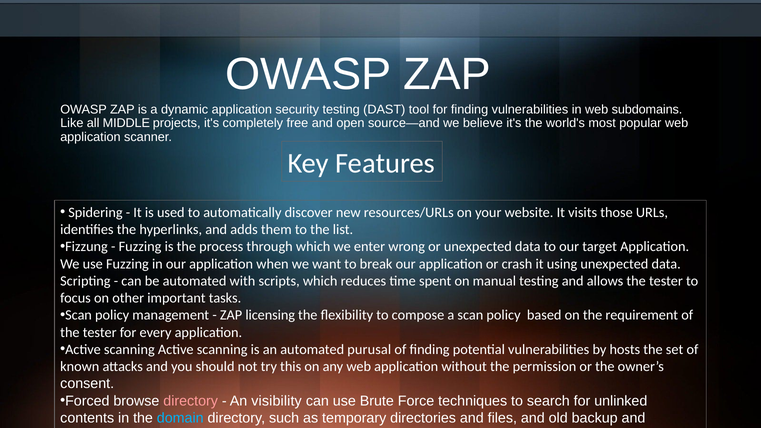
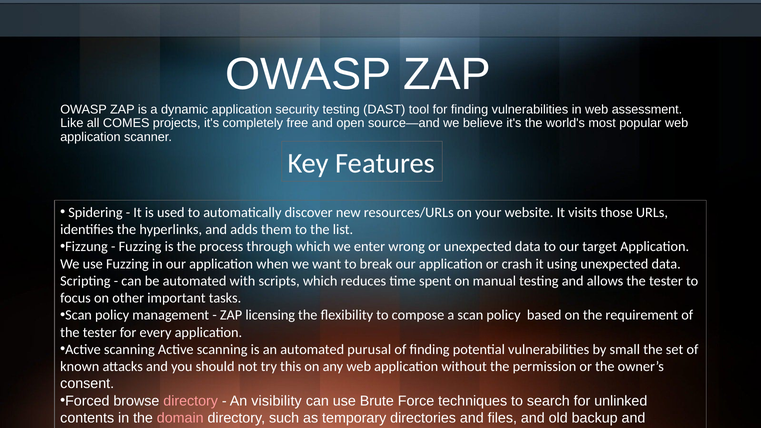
subdomains: subdomains -> assessment (647, 110)
MIDDLE: MIDDLE -> COMES (126, 123)
hosts: hosts -> small (625, 350)
domain colour: light blue -> pink (180, 418)
